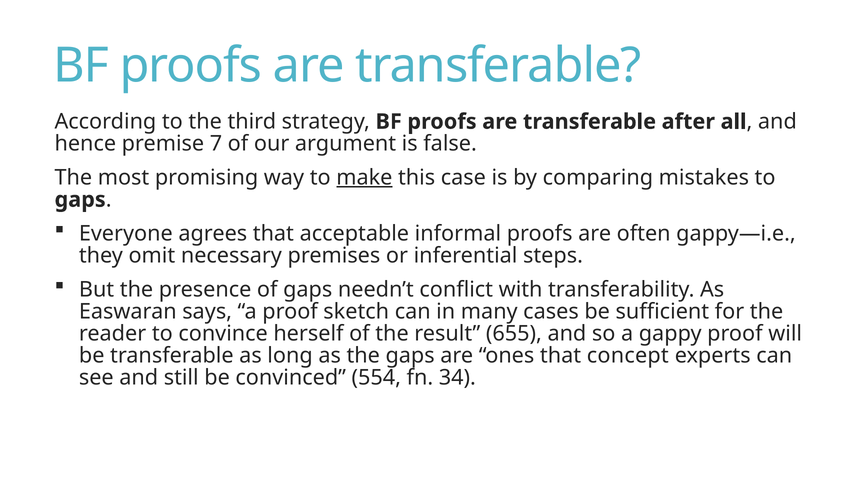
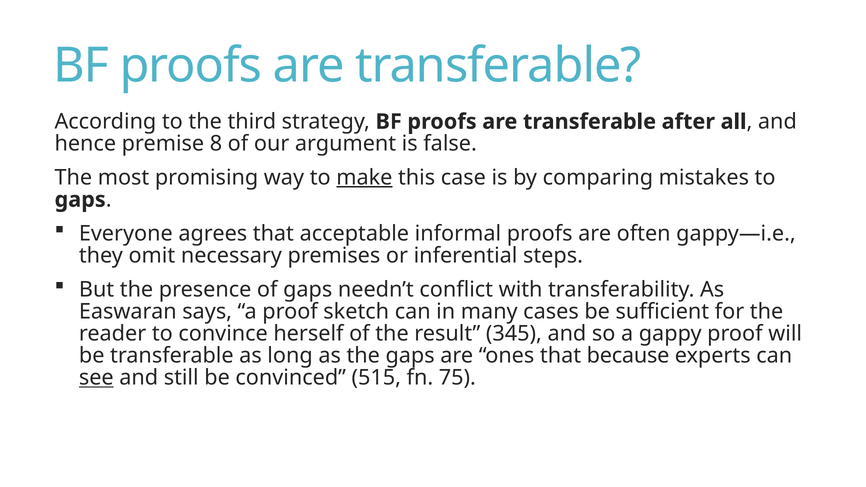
7: 7 -> 8 (216, 144)
655: 655 -> 345 (514, 334)
concept: concept -> because (628, 356)
see underline: none -> present (96, 378)
554: 554 -> 515 (376, 378)
34: 34 -> 75 (457, 378)
